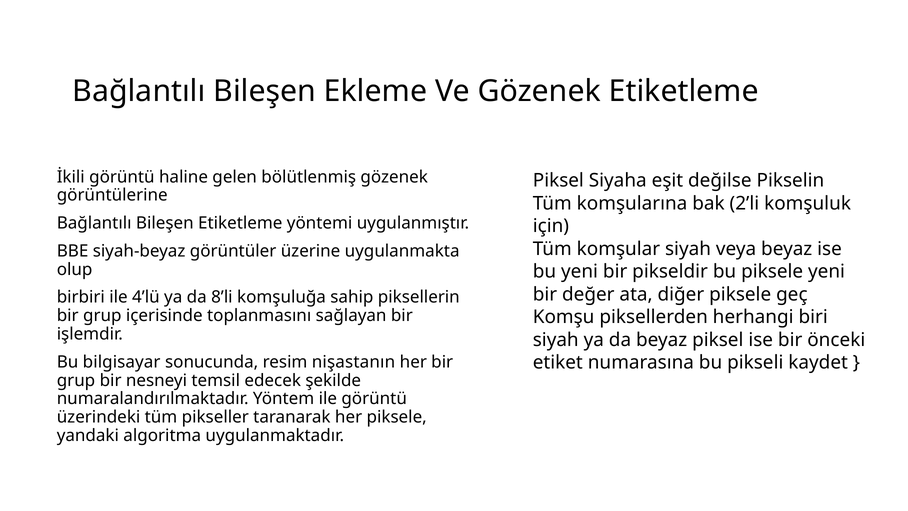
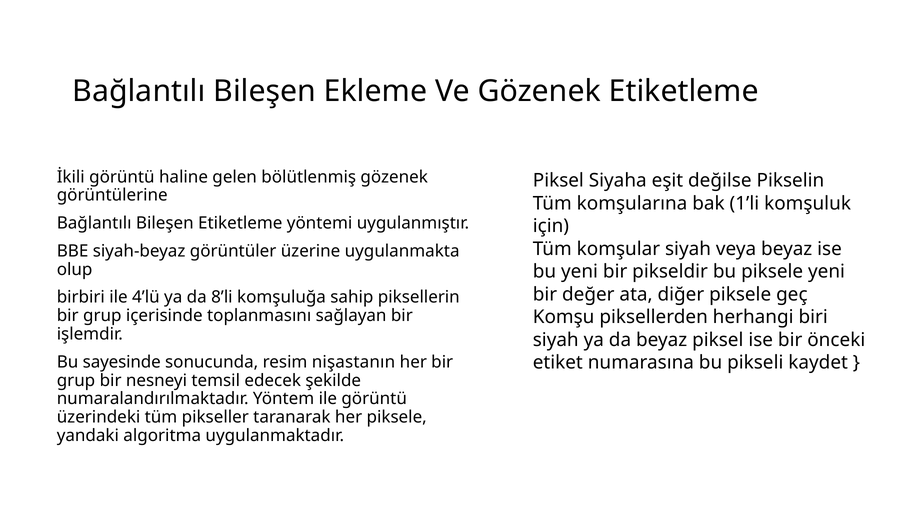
2’li: 2’li -> 1’li (744, 203)
bilgisayar: bilgisayar -> sayesinde (122, 362)
